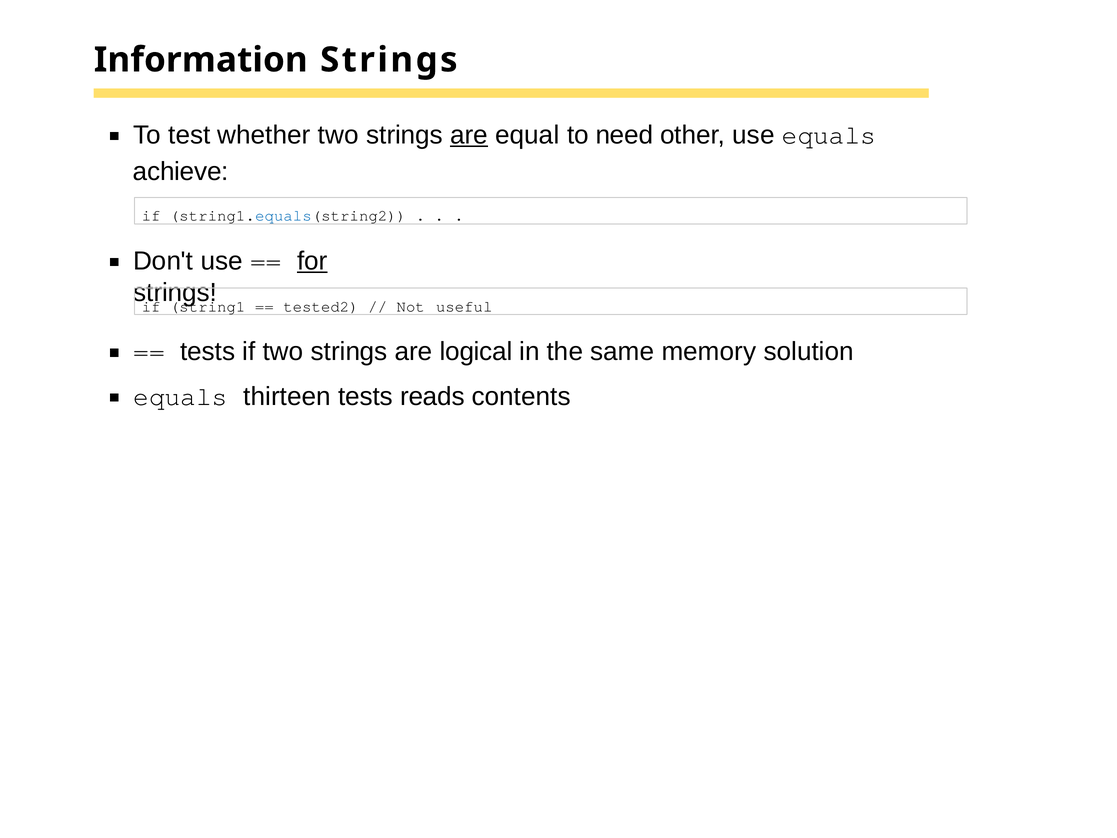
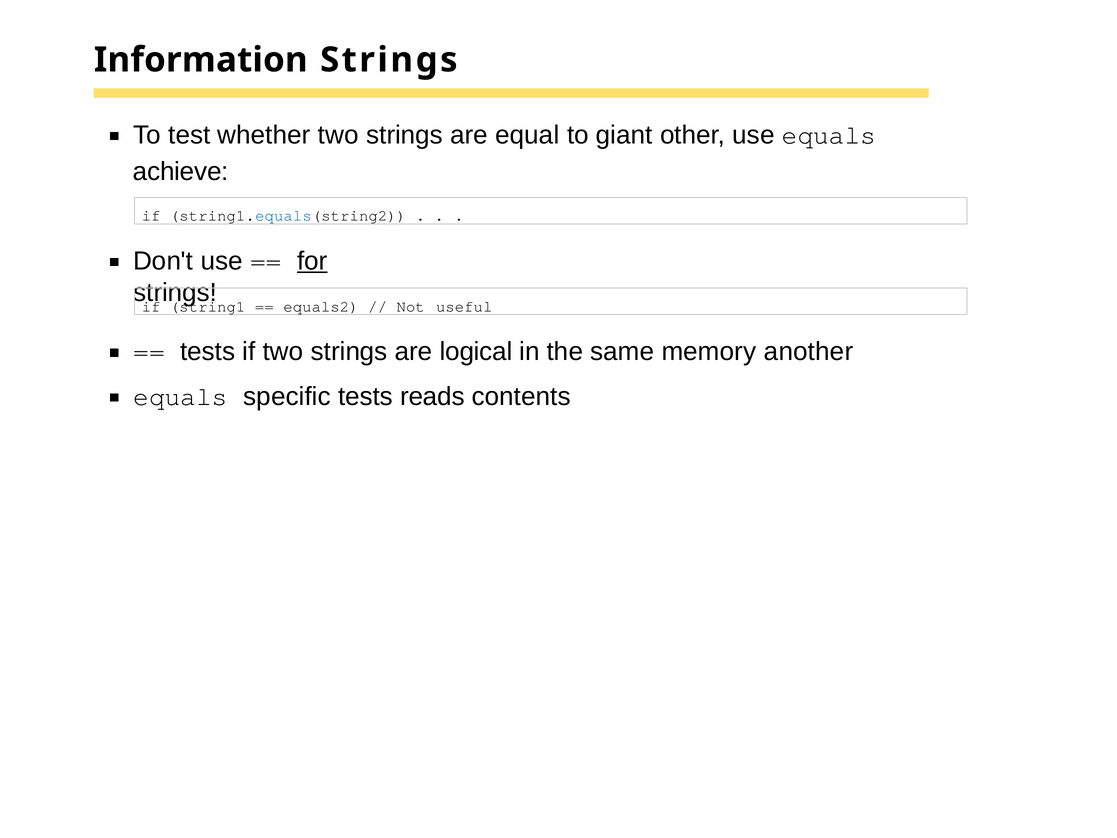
are underline: present -> none (469, 135)
need: need -> giant (624, 135)
tested2: tested2 -> equals2 (321, 306)
solution: solution -> another (809, 352)
thirteen: thirteen -> specific (287, 396)
